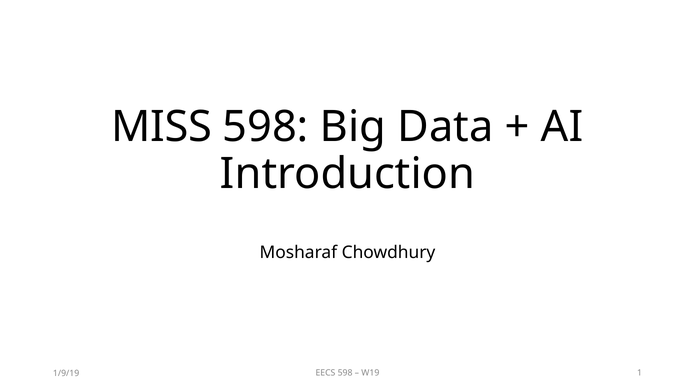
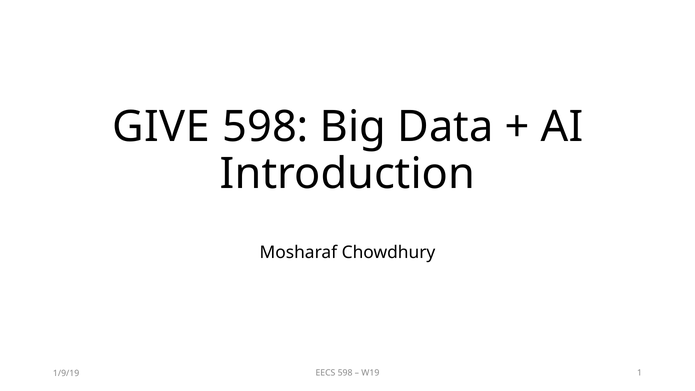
MISS: MISS -> GIVE (161, 127)
